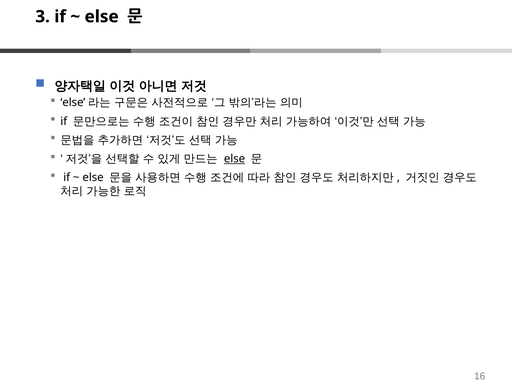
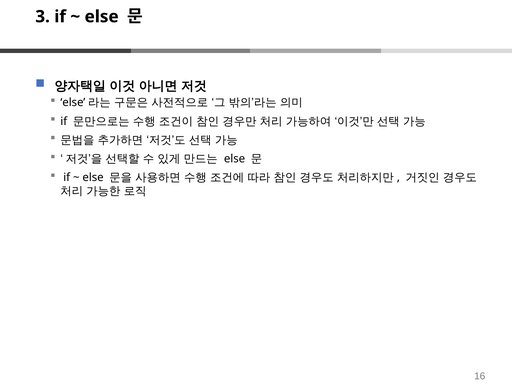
else underline: present -> none (235, 159)
